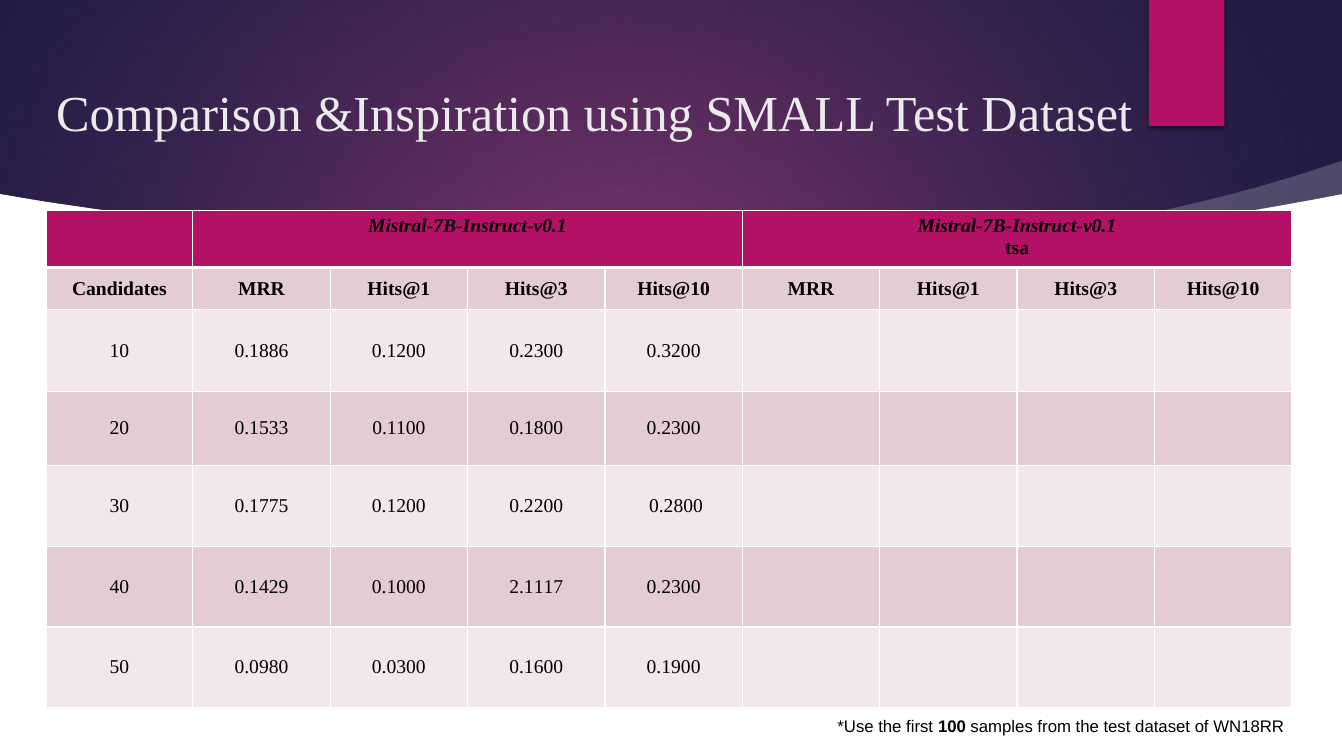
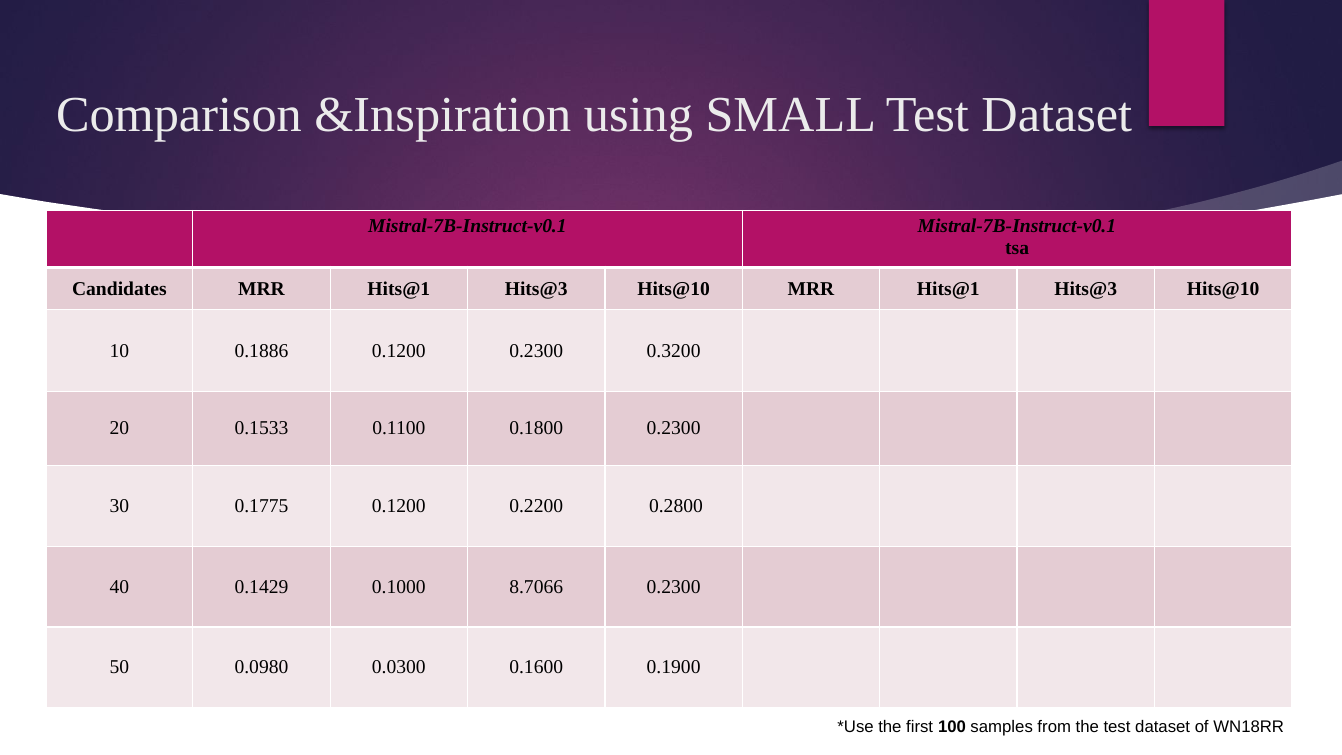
2.1117: 2.1117 -> 8.7066 (536, 587)
